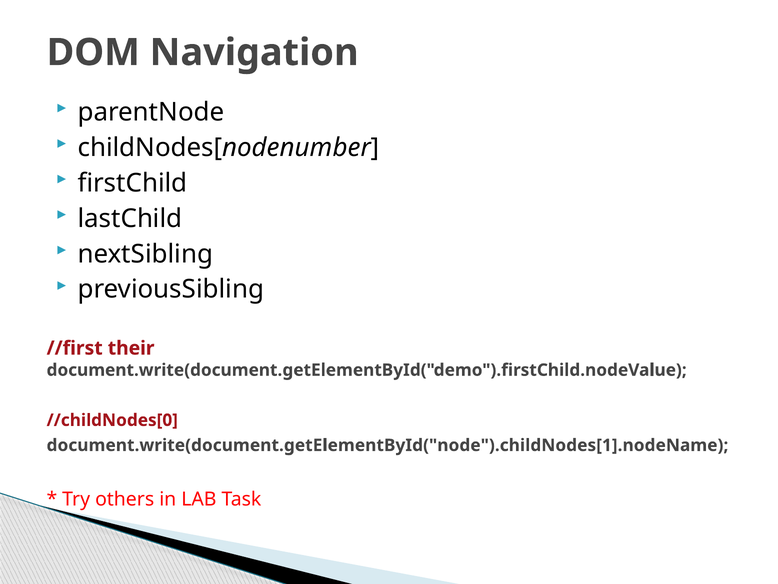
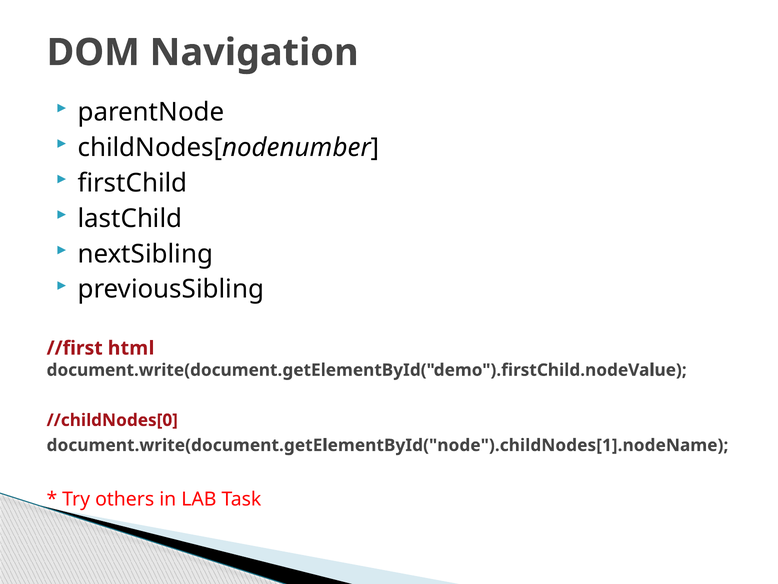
their: their -> html (131, 348)
